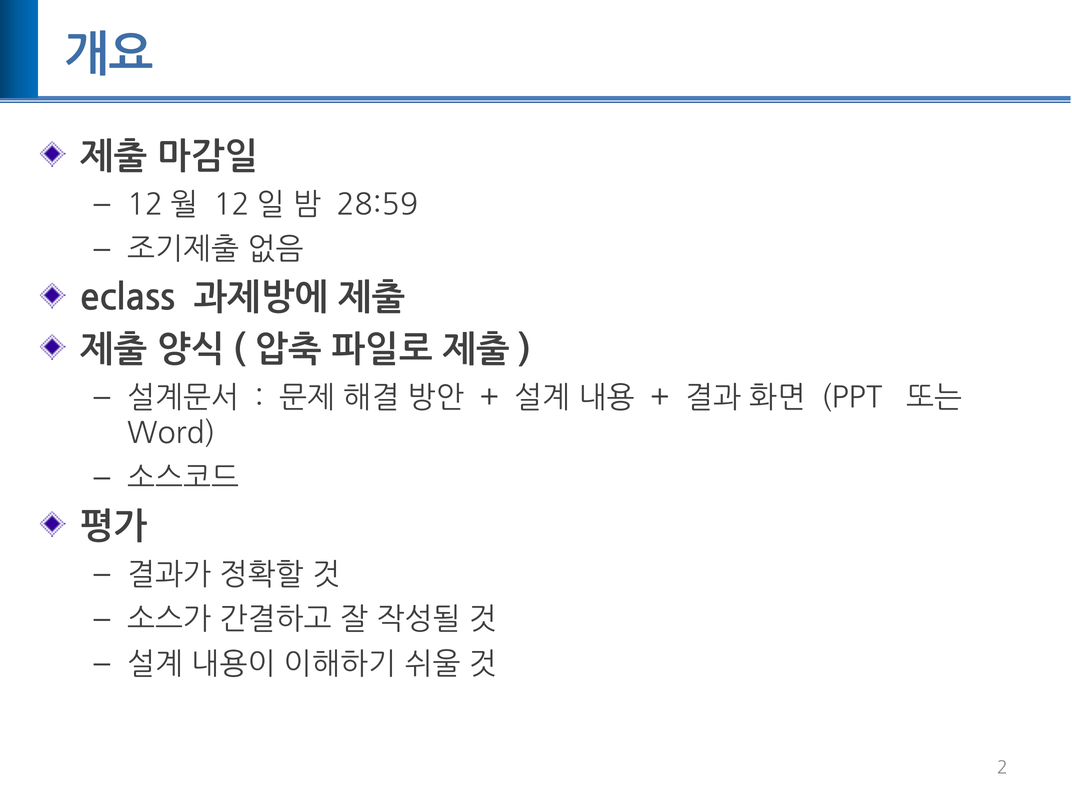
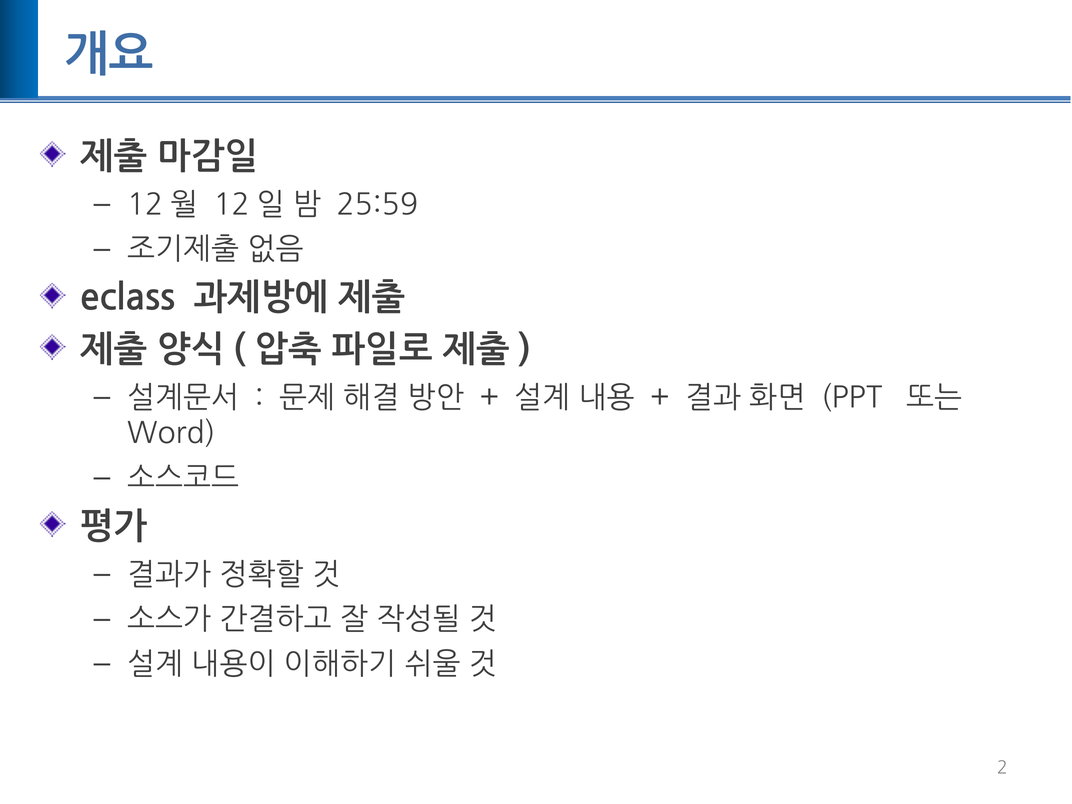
28:59: 28:59 -> 25:59 (377, 205)
